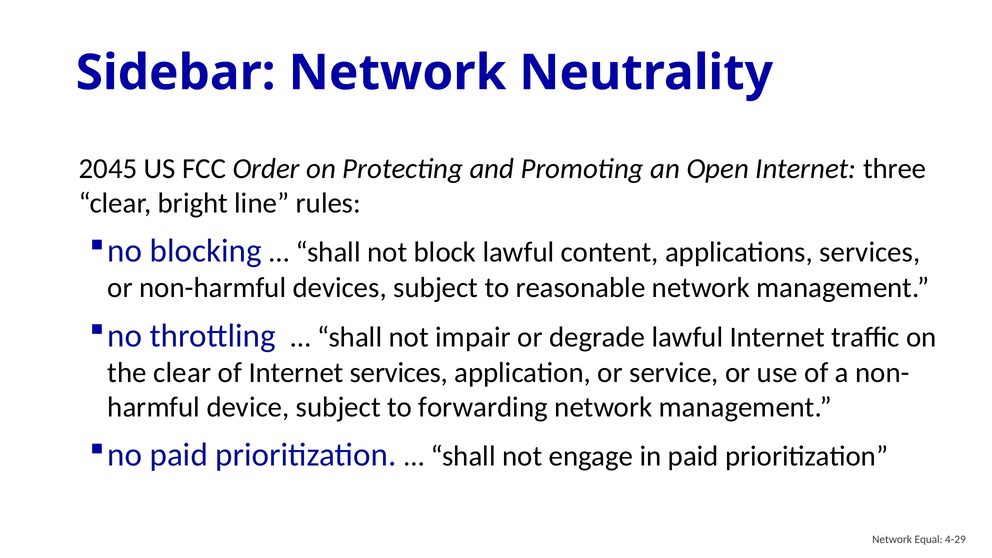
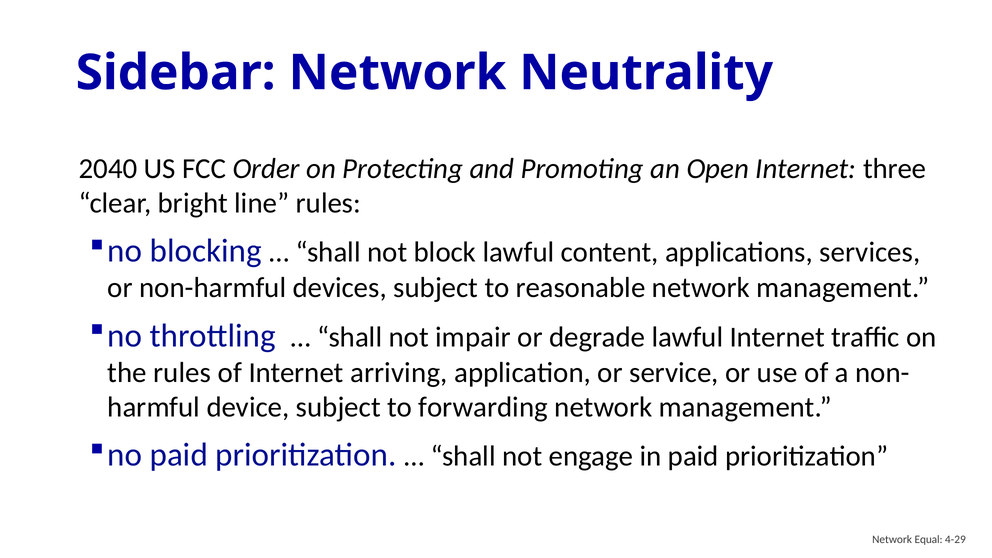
2045: 2045 -> 2040 (108, 168)
the clear: clear -> rules (182, 373)
Internet services: services -> arriving (399, 373)
